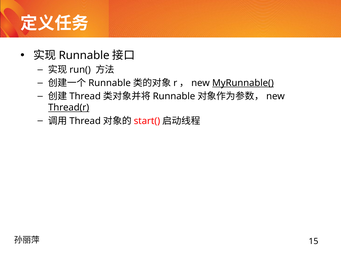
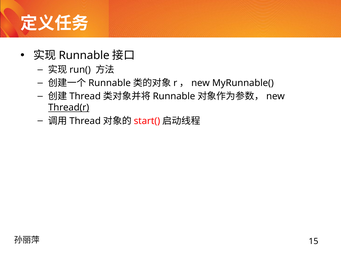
MyRunnable( underline: present -> none (243, 83)
